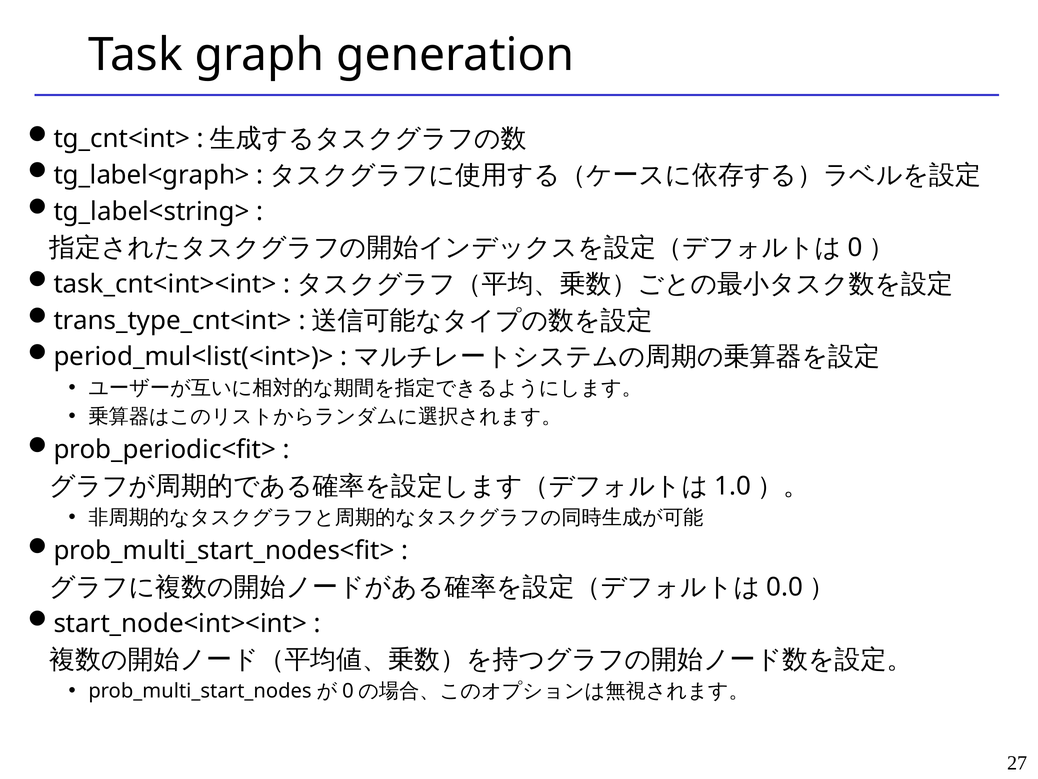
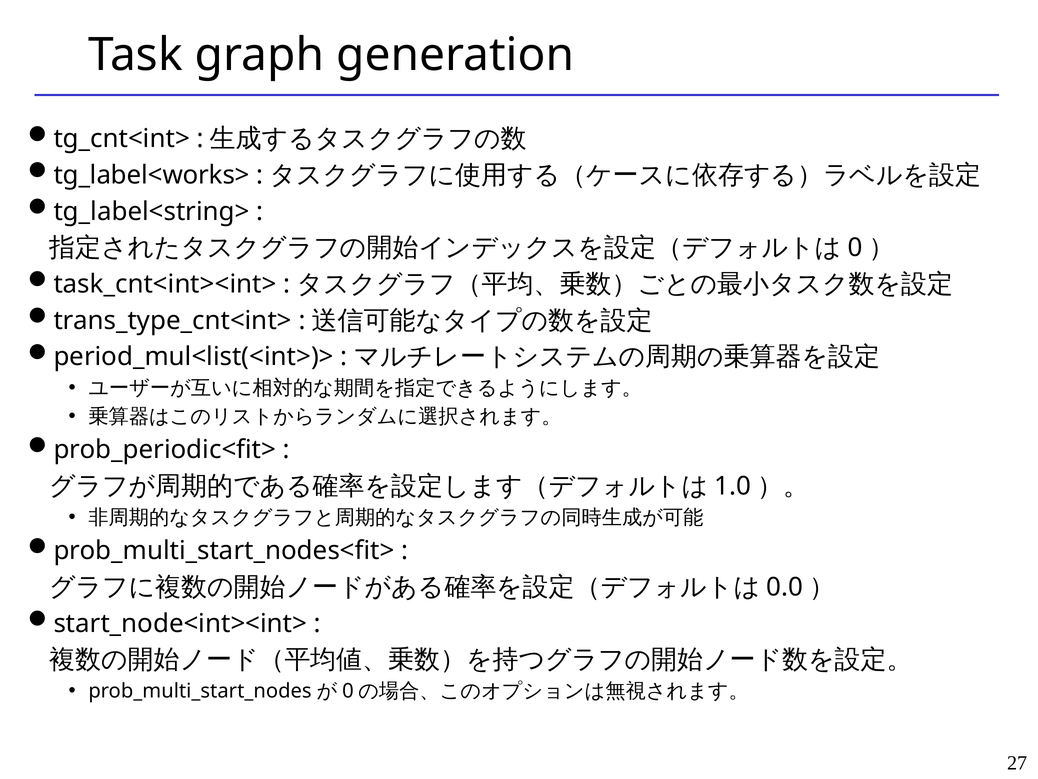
tg_label<graph>: tg_label<graph> -> tg_label<works> (152, 175)
